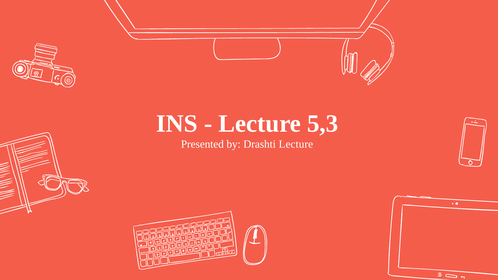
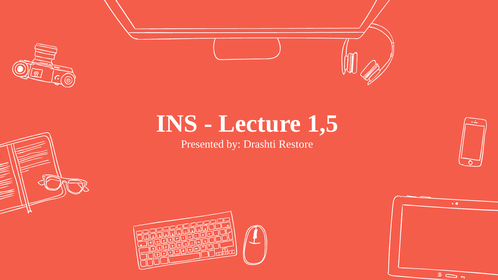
5,3: 5,3 -> 1,5 (323, 124)
Drashti Lecture: Lecture -> Restore (296, 144)
